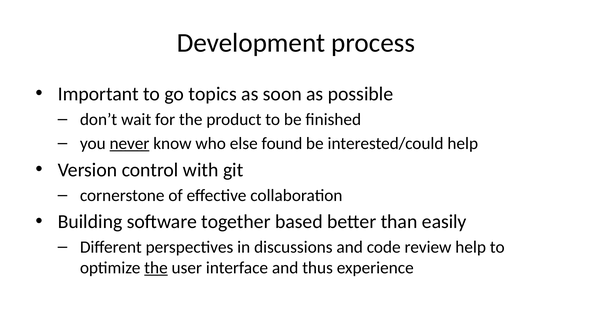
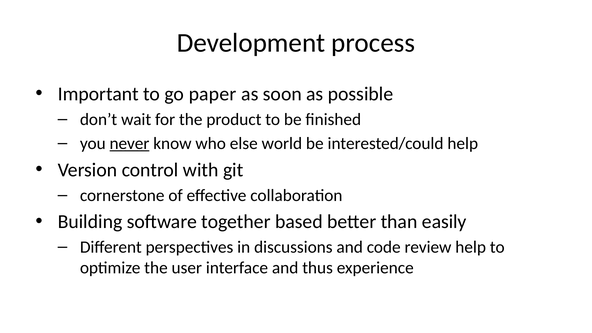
topics: topics -> paper (213, 94)
found: found -> world (282, 144)
the underline: present -> none (156, 268)
